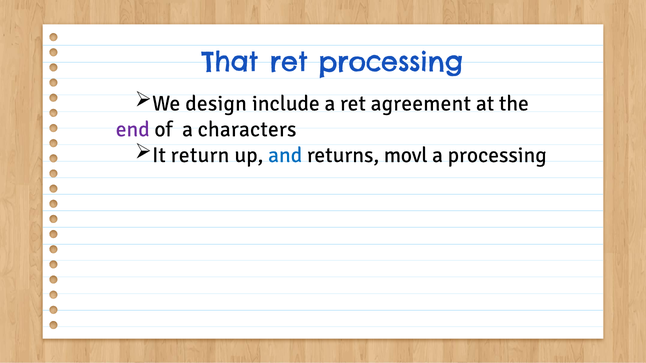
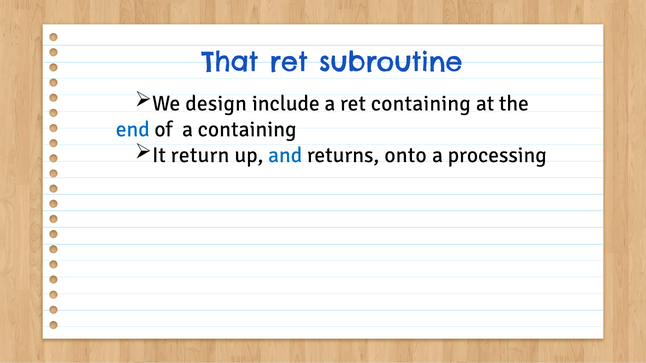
ret processing: processing -> subroutine (391, 62)
ret agreement: agreement -> containing (421, 104)
end colour: purple -> blue (133, 129)
a characters: characters -> containing (247, 129)
movl: movl -> onto (406, 155)
